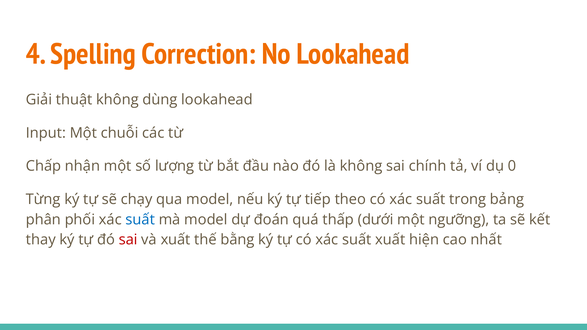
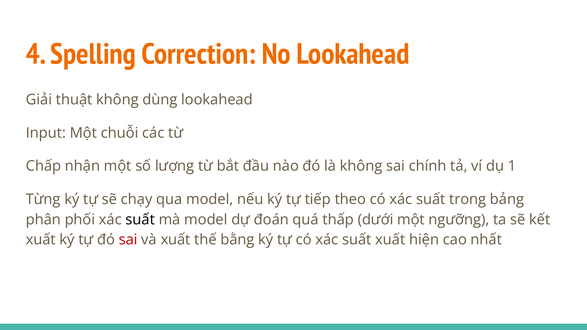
0: 0 -> 1 (512, 166)
suất colour: blue -> black (140, 220)
thay: thay -> xuất (41, 240)
